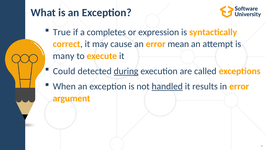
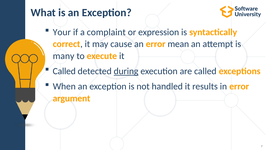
True: True -> Your (62, 32)
completes: completes -> complaint (106, 32)
Could: Could -> Called (64, 71)
handled underline: present -> none (167, 86)
